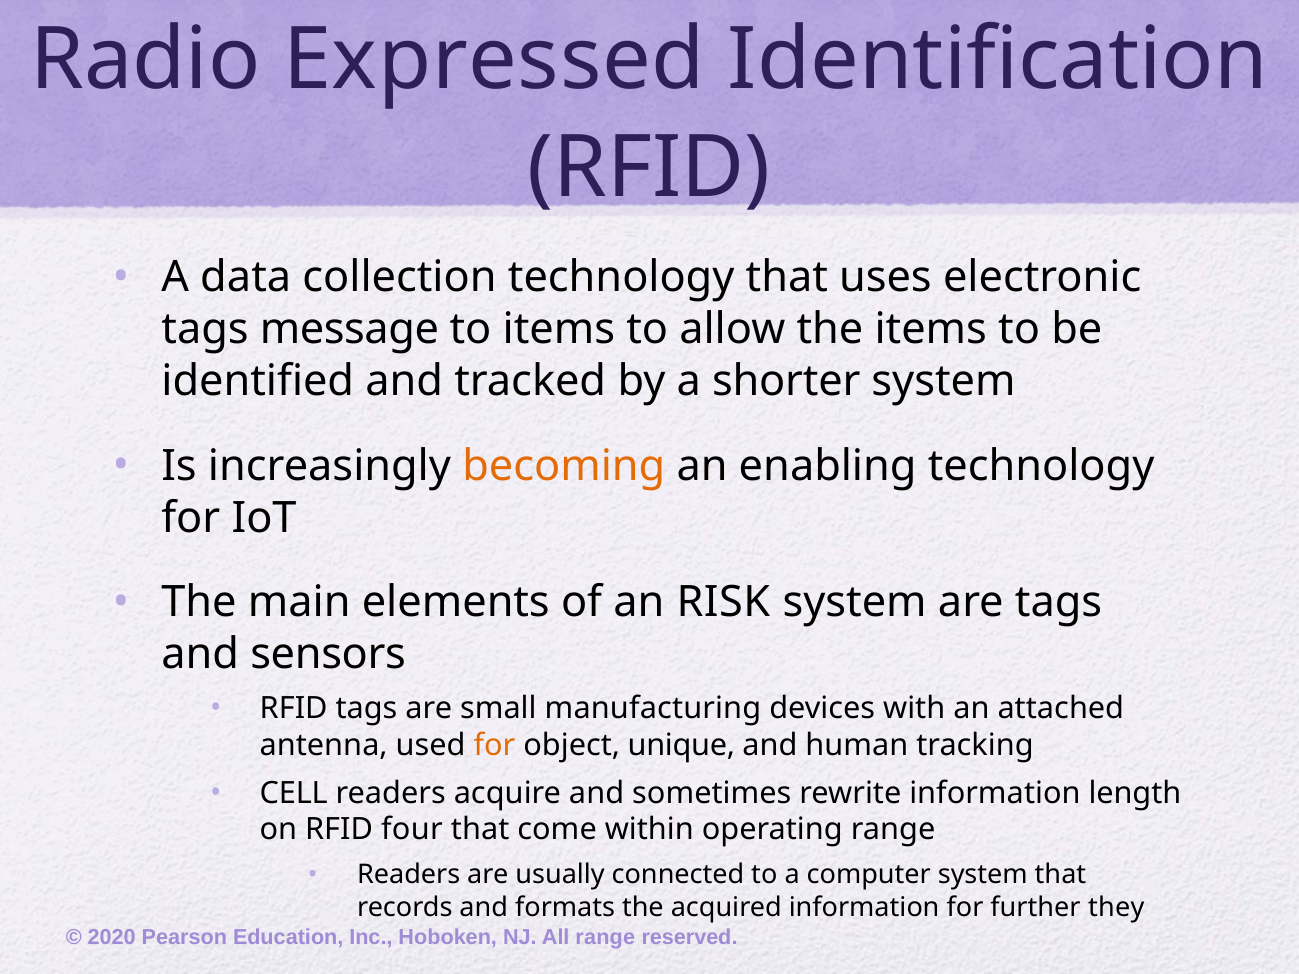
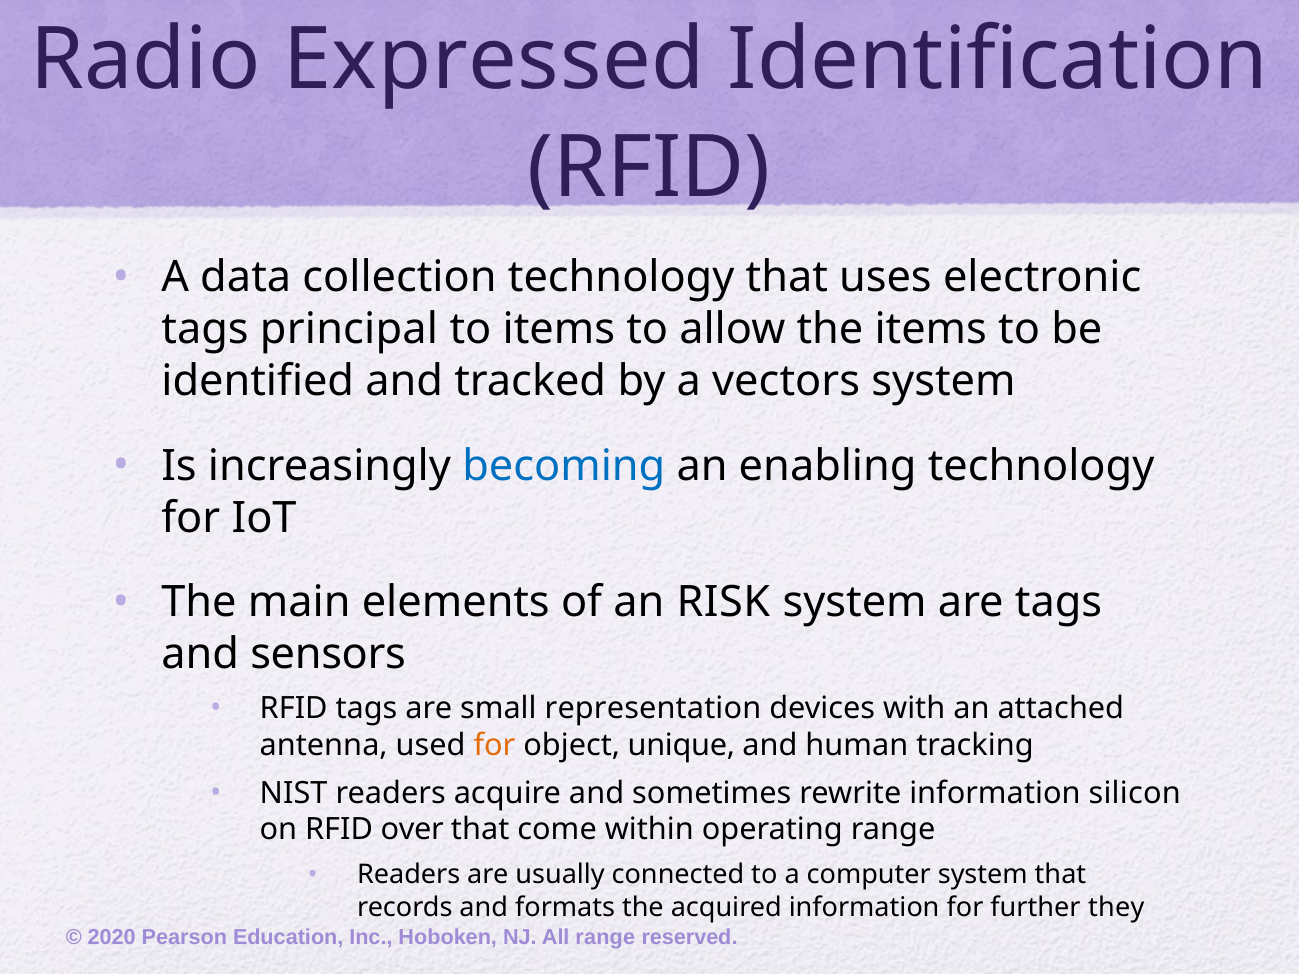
message: message -> principal (349, 330)
shorter: shorter -> vectors (786, 382)
becoming colour: orange -> blue (564, 466)
manufacturing: manufacturing -> representation (653, 709)
CELL: CELL -> NIST (294, 793)
length: length -> silicon (1135, 793)
four: four -> over (412, 830)
